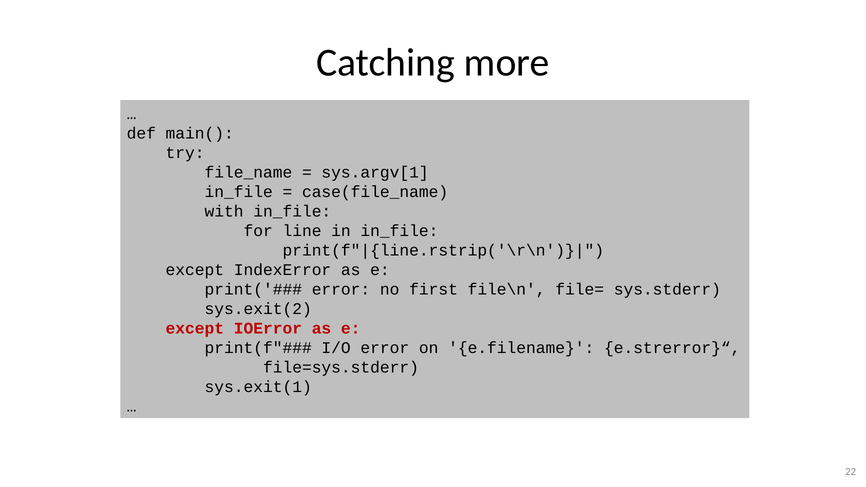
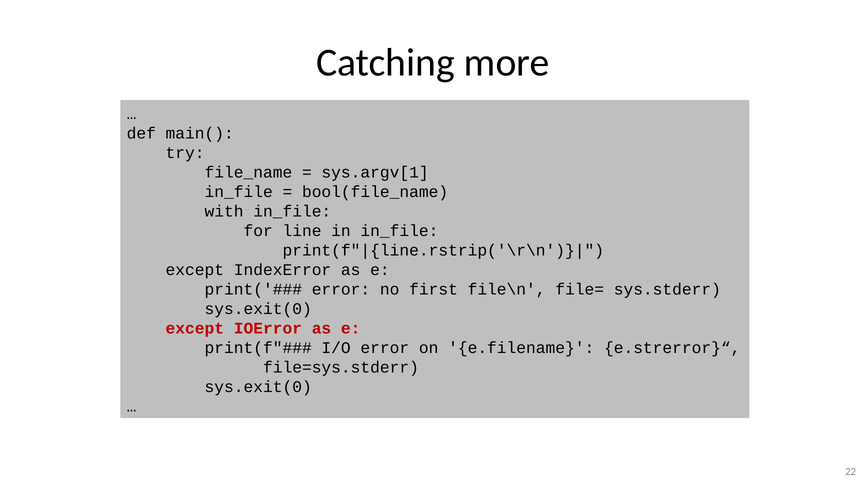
case(file_name: case(file_name -> bool(file_name (375, 192)
sys.exit(2: sys.exit(2 -> sys.exit(0 (258, 309)
sys.exit(1: sys.exit(1 -> sys.exit(0 (258, 387)
